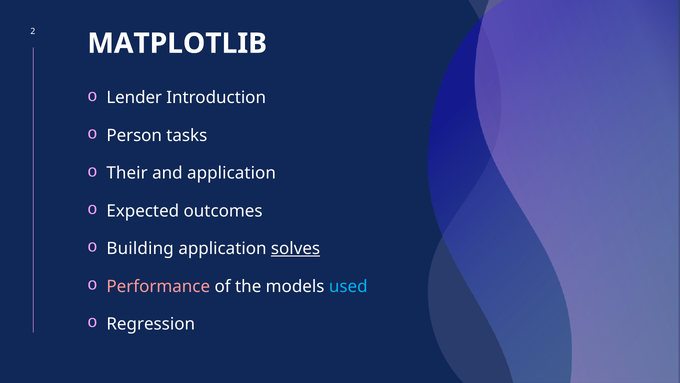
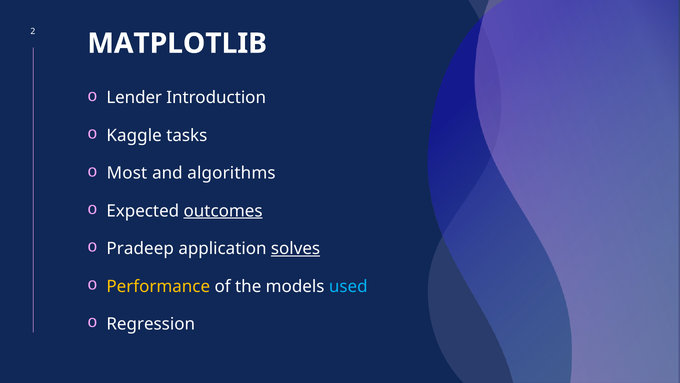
Person: Person -> Kaggle (134, 135)
Their: Their -> Most (127, 173)
and application: application -> algorithms (231, 173)
outcomes underline: none -> present (223, 211)
Building: Building -> Pradeep (140, 248)
Performance colour: pink -> yellow (158, 286)
